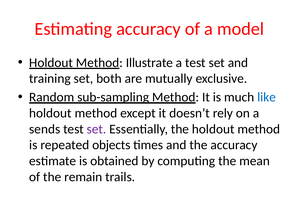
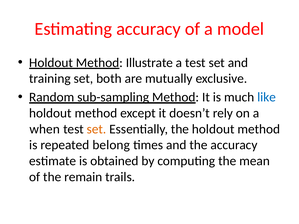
sends: sends -> when (45, 129)
set colour: purple -> orange (97, 129)
objects: objects -> belong (111, 145)
